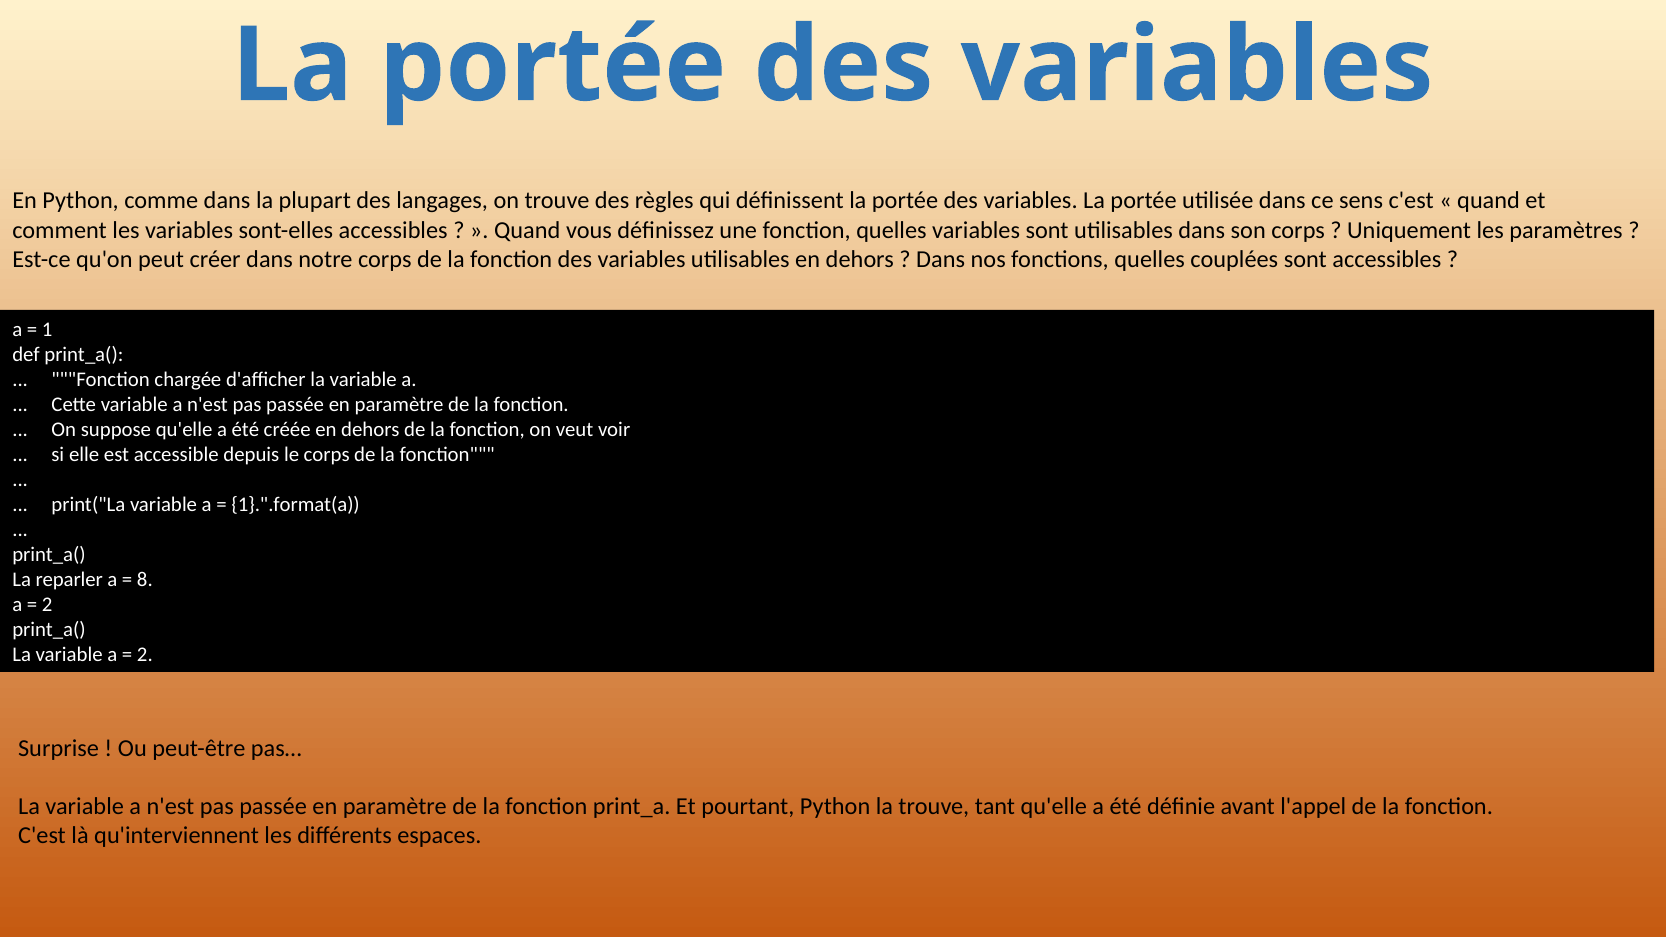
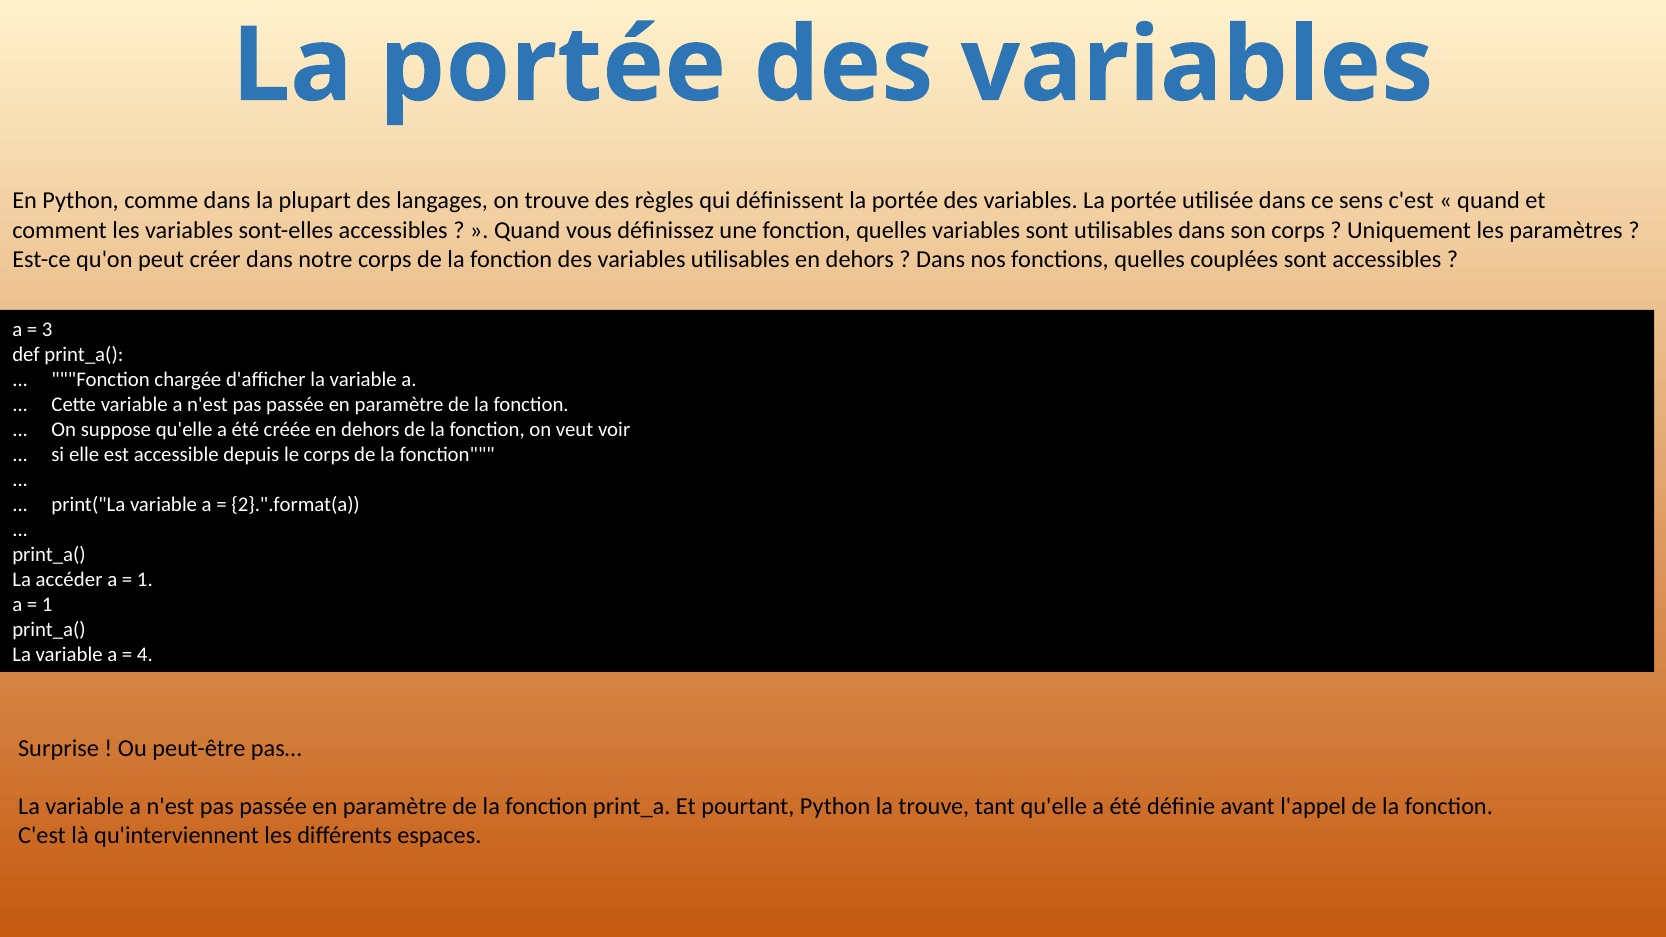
1: 1 -> 3 (47, 330)
1}.".format(a: 1}.".format(a -> 2}.".format(a (296, 505)
reparler: reparler -> accéder (69, 580)
8: 8 -> 1 (145, 580)
2: 2 -> 1 (47, 605)
2: 2 -> 4 (145, 655)
